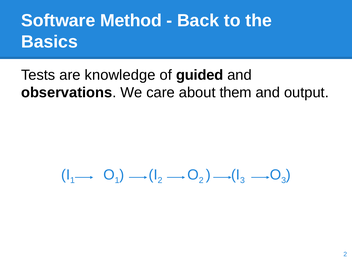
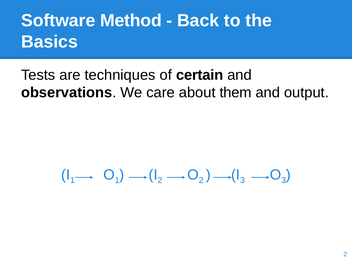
knowledge: knowledge -> techniques (120, 75)
guided: guided -> certain (200, 75)
